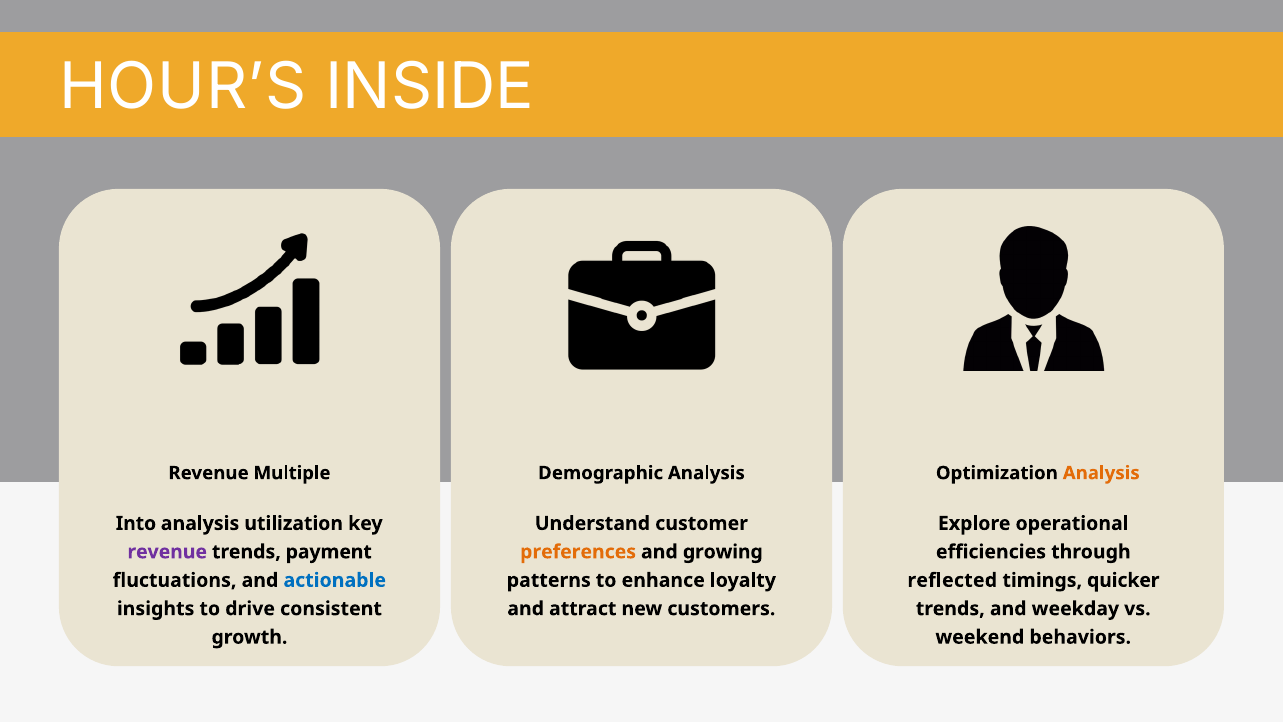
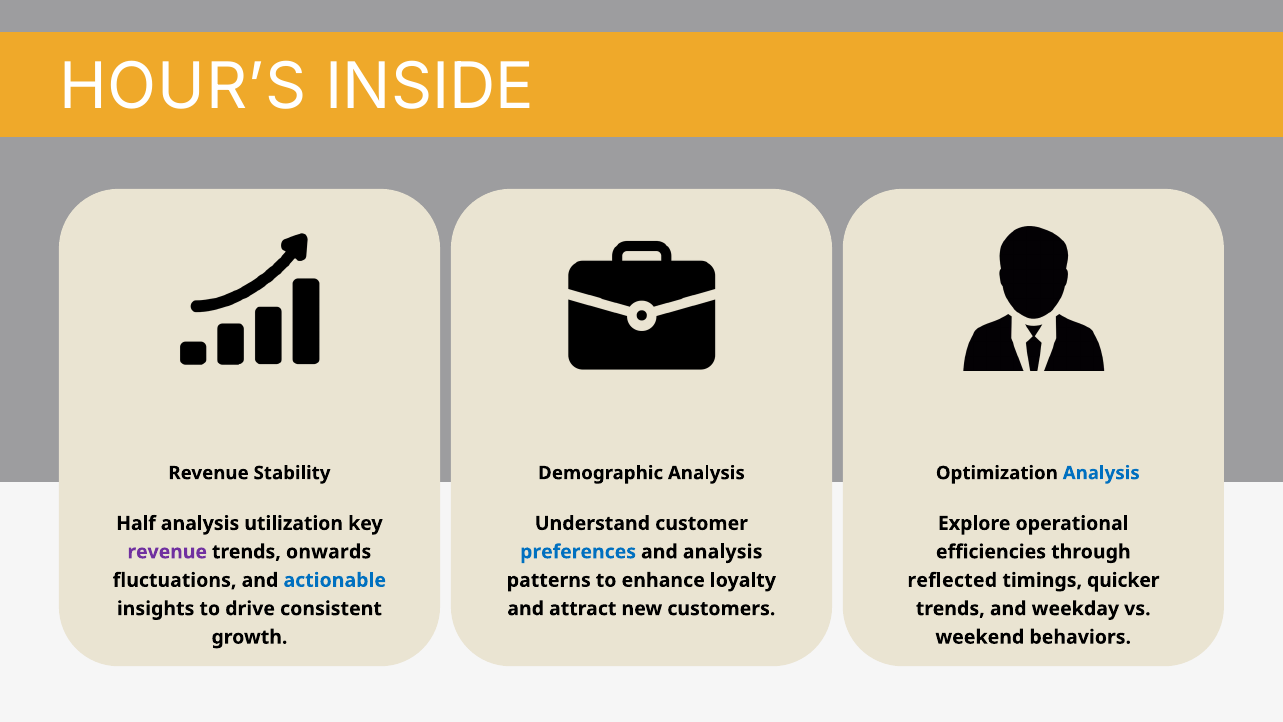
Multiple: Multiple -> Stability (292, 473)
Analysis colour: orange -> blue (1101, 473)
Into: Into -> Half (136, 523)
payment: payment -> onwards (329, 552)
preferences colour: orange -> blue (578, 552)
and growing: growing -> analysis (723, 552)
